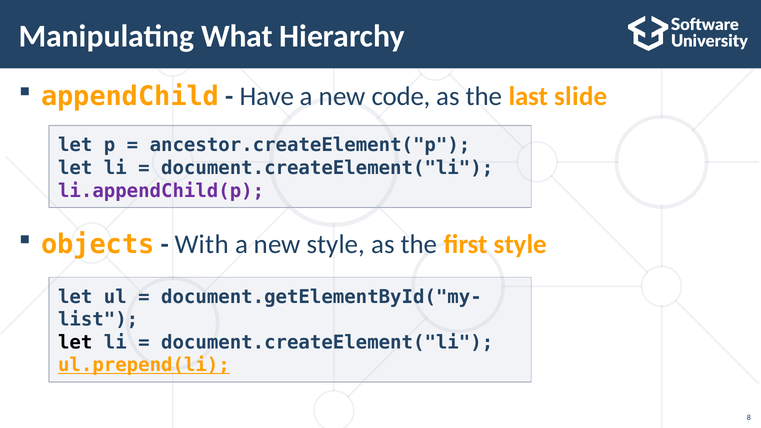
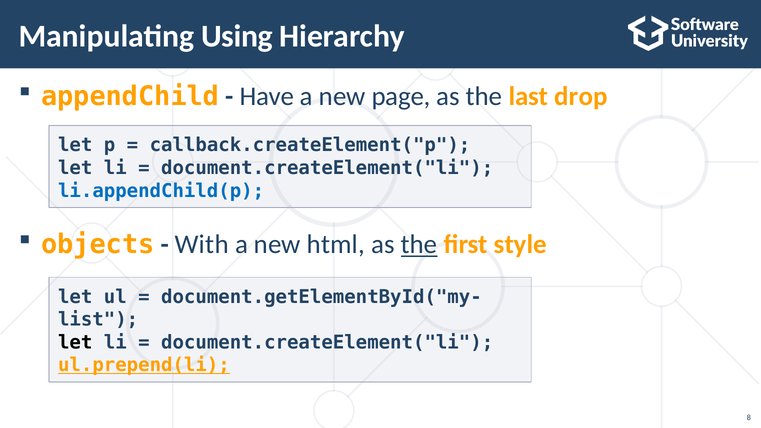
What: What -> Using (237, 36)
code: code -> page (401, 97)
slide: slide -> drop (581, 97)
ancestor.createElement("p: ancestor.createElement("p -> callback.createElement("p (310, 145)
li.appendChild(p colour: purple -> blue (161, 191)
new style: style -> html (336, 245)
the underline: none -> present (419, 245)
